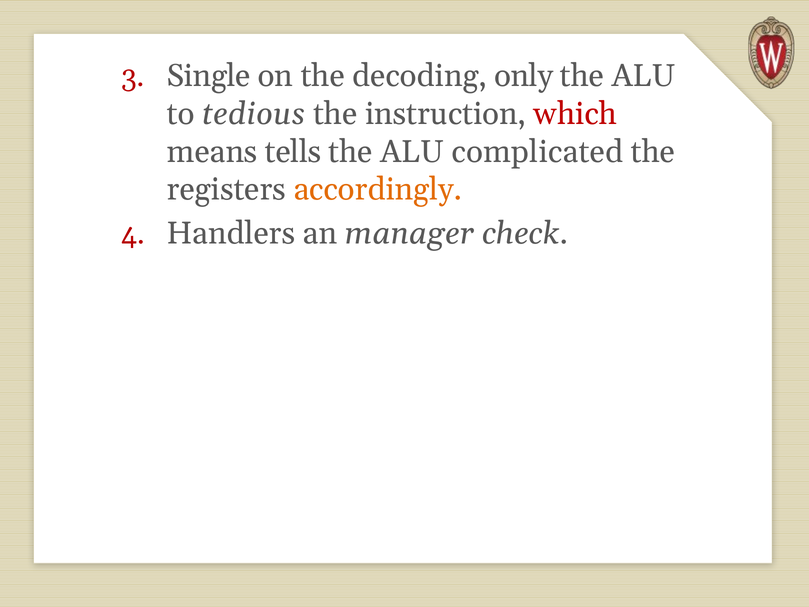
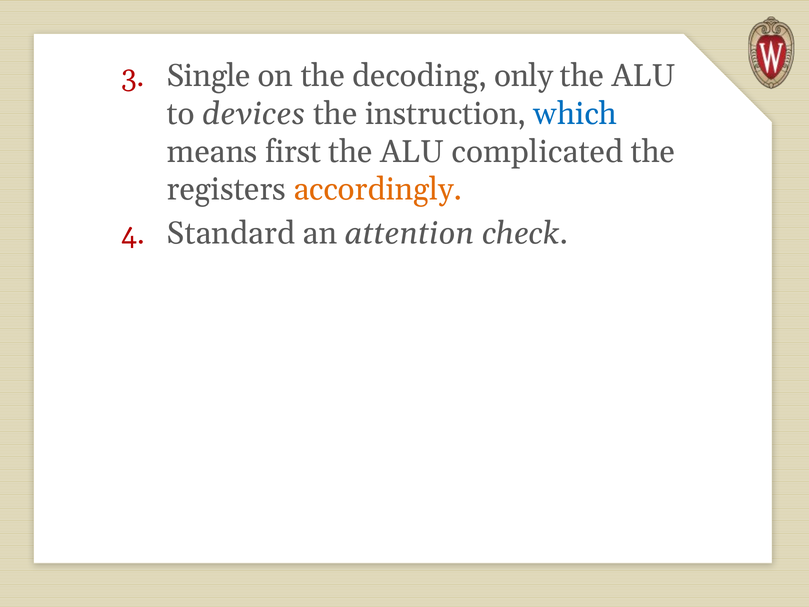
tedious: tedious -> devices (254, 114)
which colour: red -> blue (576, 114)
tells: tells -> first (293, 152)
Handlers: Handlers -> Standard (231, 233)
manager: manager -> attention (410, 233)
